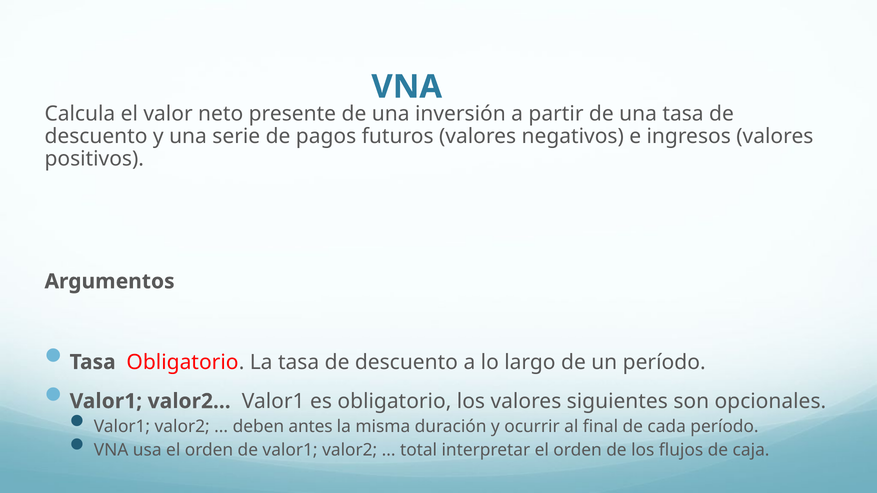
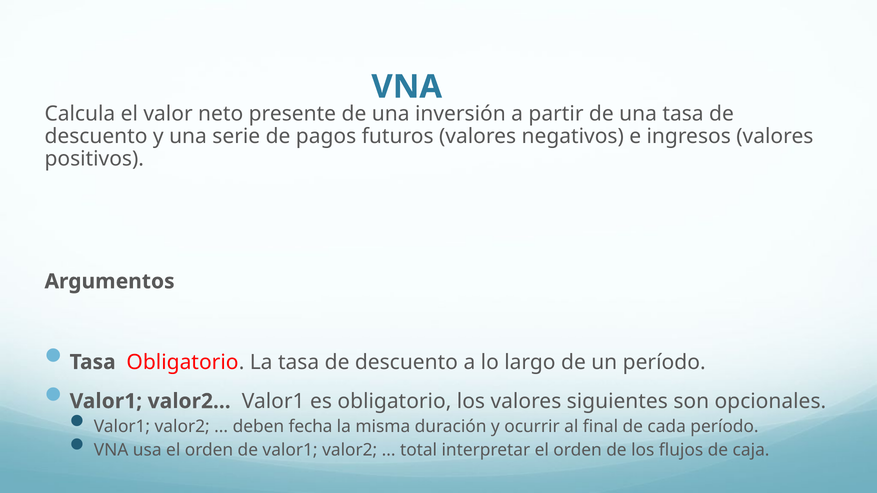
antes: antes -> fecha (311, 427)
